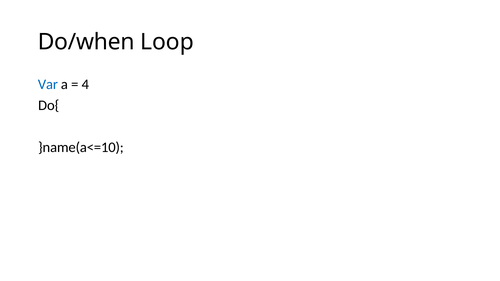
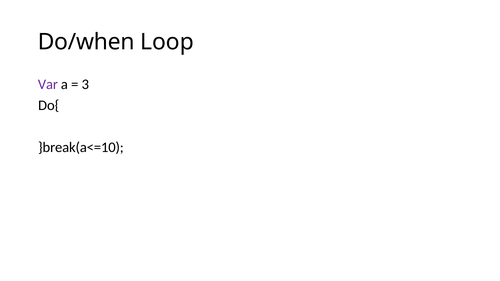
Var colour: blue -> purple (48, 85)
4: 4 -> 3 (85, 85)
}name(a<=10: }name(a<=10 -> }break(a<=10 (81, 147)
